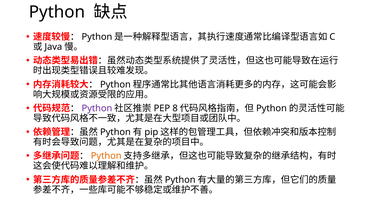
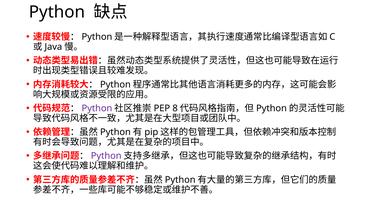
Python colour: orange -> purple (106, 156)
